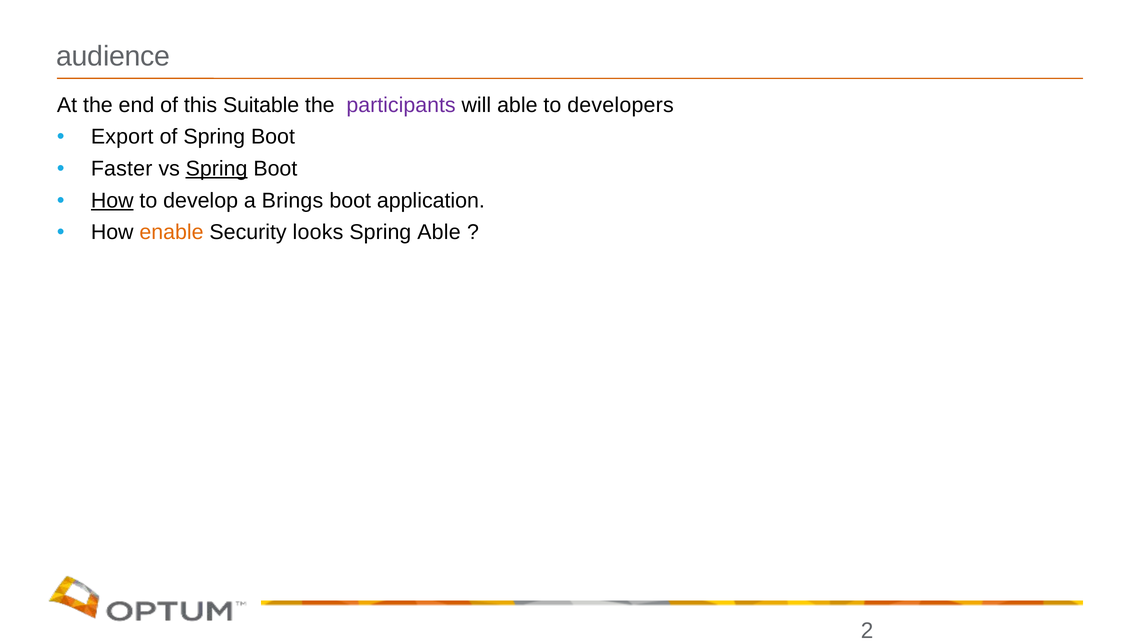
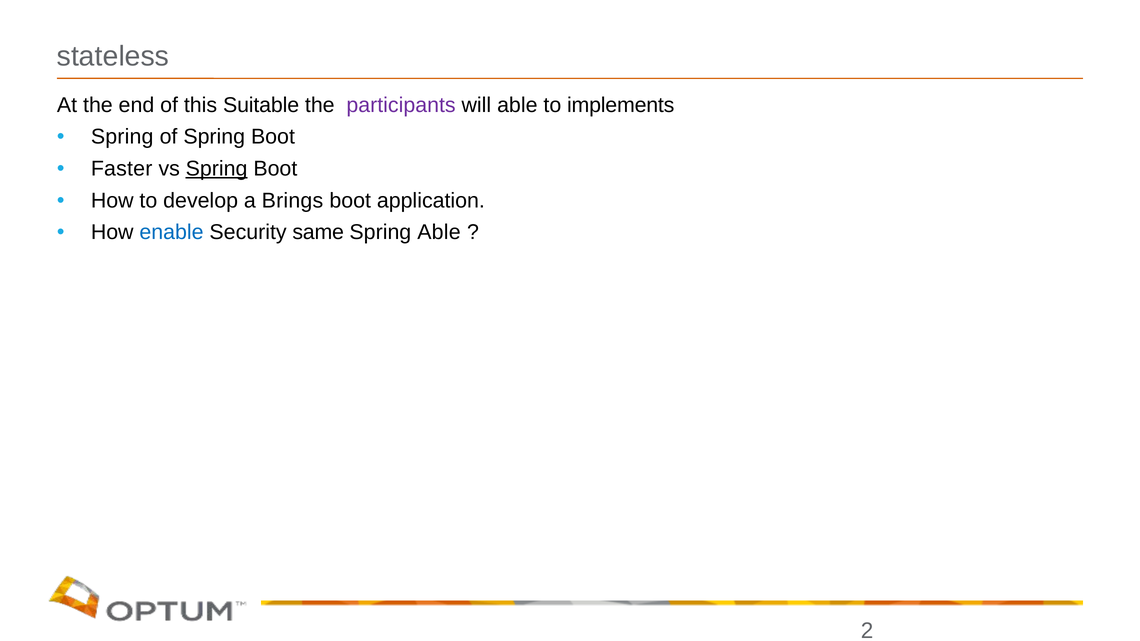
audience: audience -> stateless (113, 56)
developers: developers -> implements (621, 105)
Export: Export -> Spring (122, 137)
How underline: present -> none (112, 201)
enable colour: orange -> blue (172, 232)
looks: looks -> same (318, 232)
